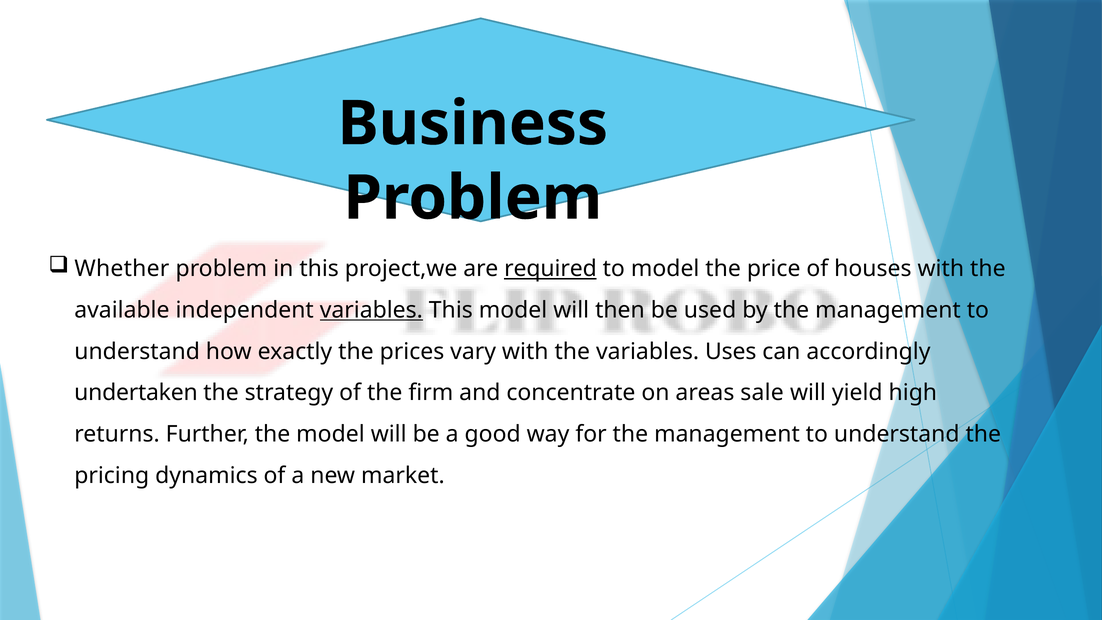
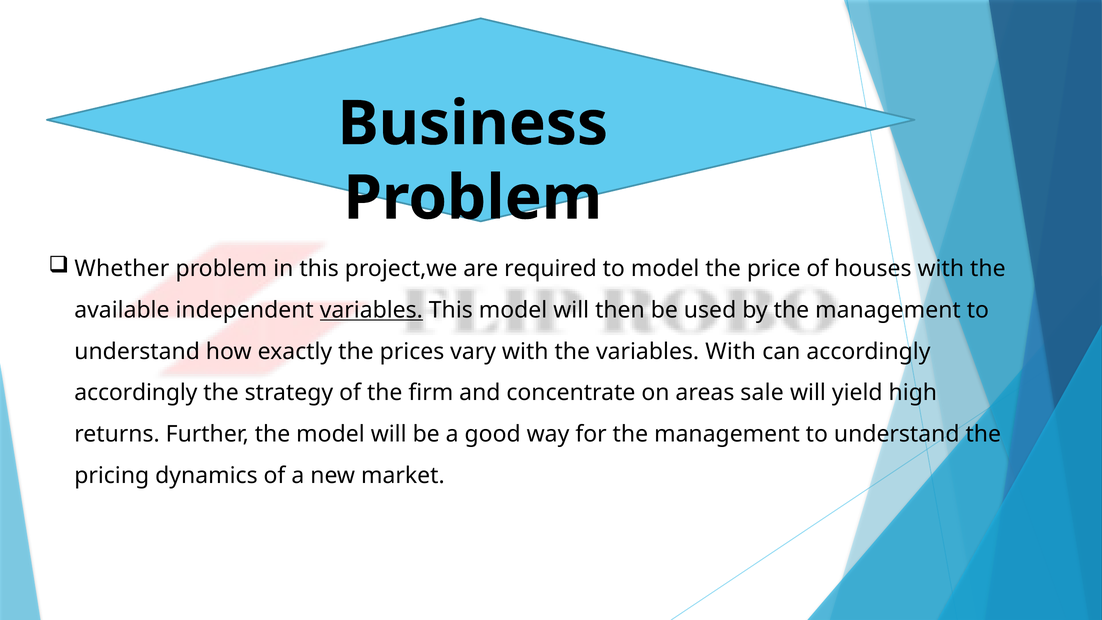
required underline: present -> none (551, 269)
variables Uses: Uses -> With (731, 351)
undertaken: undertaken -> accordingly (136, 393)
